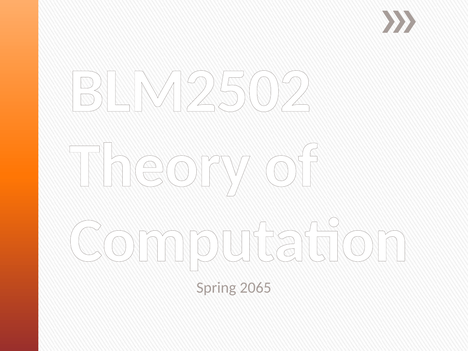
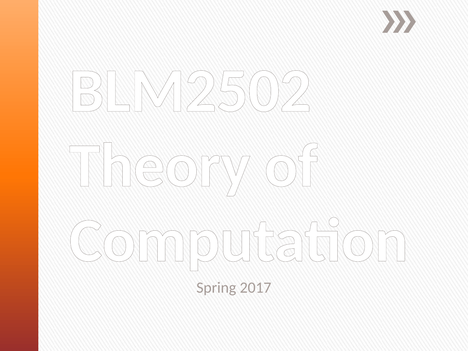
2065: 2065 -> 2017 (256, 288)
